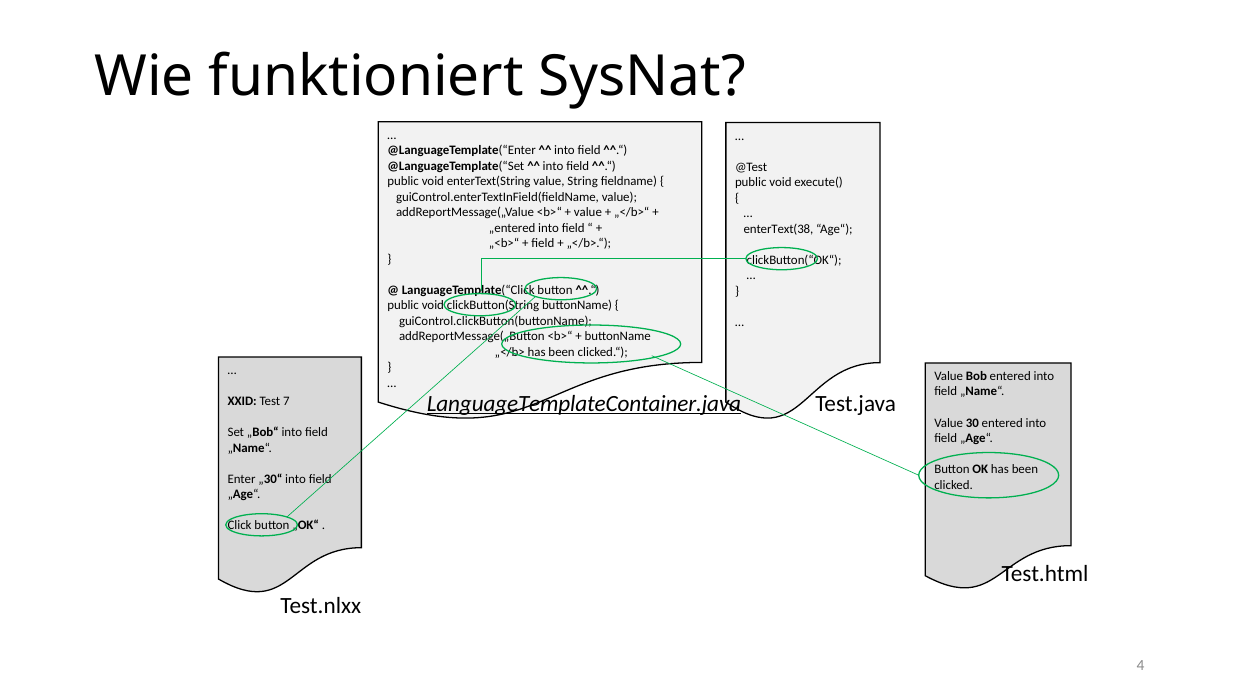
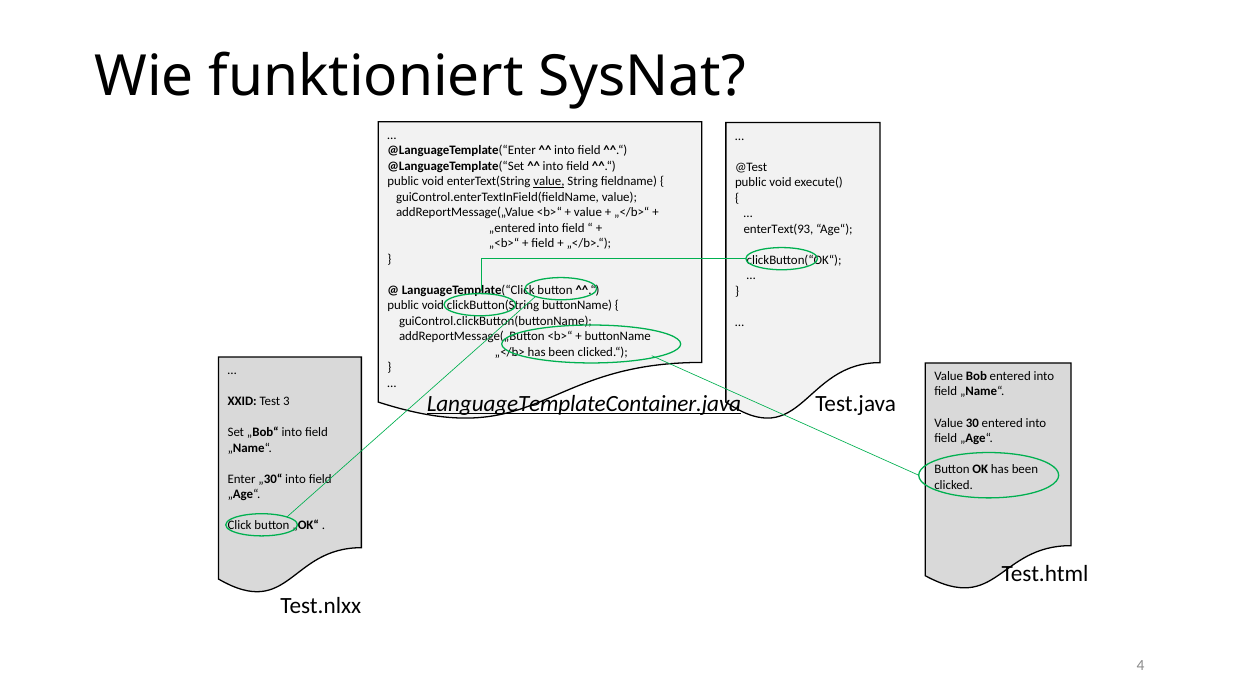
value underline: none -> present (549, 181)
enterText(38: enterText(38 -> enterText(93 (778, 229)
7: 7 -> 3 (286, 401)
